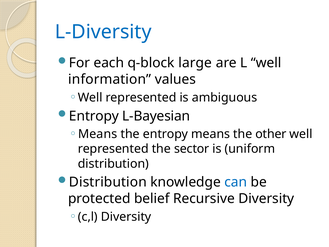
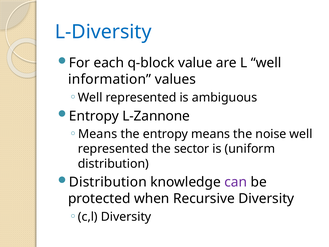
large: large -> value (195, 63)
L-Bayesian: L-Bayesian -> L-Zannone (156, 116)
other: other -> noise (271, 134)
can colour: blue -> purple (236, 182)
belief: belief -> when (152, 198)
